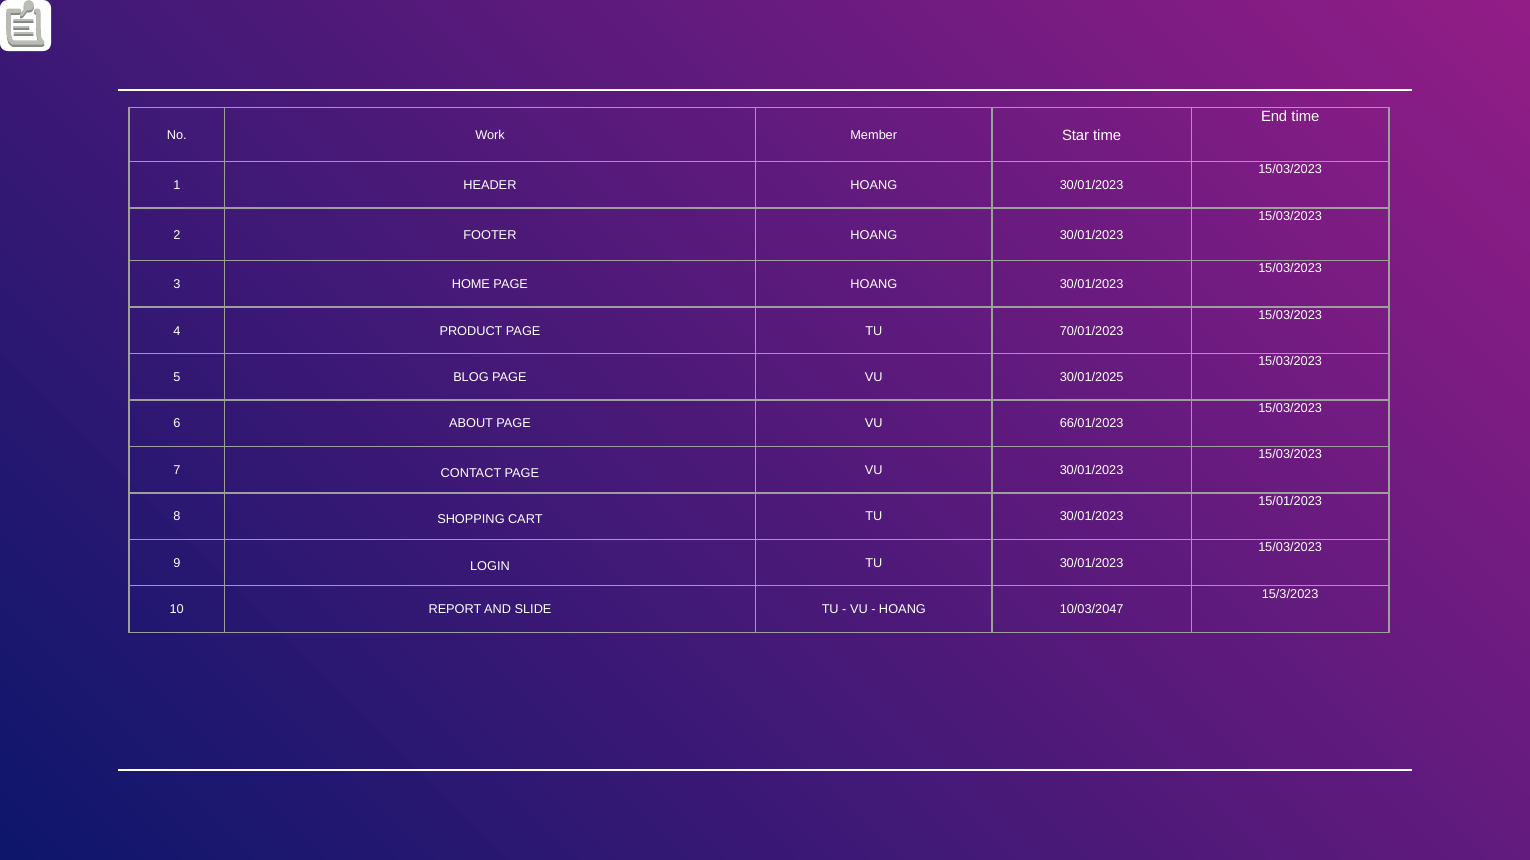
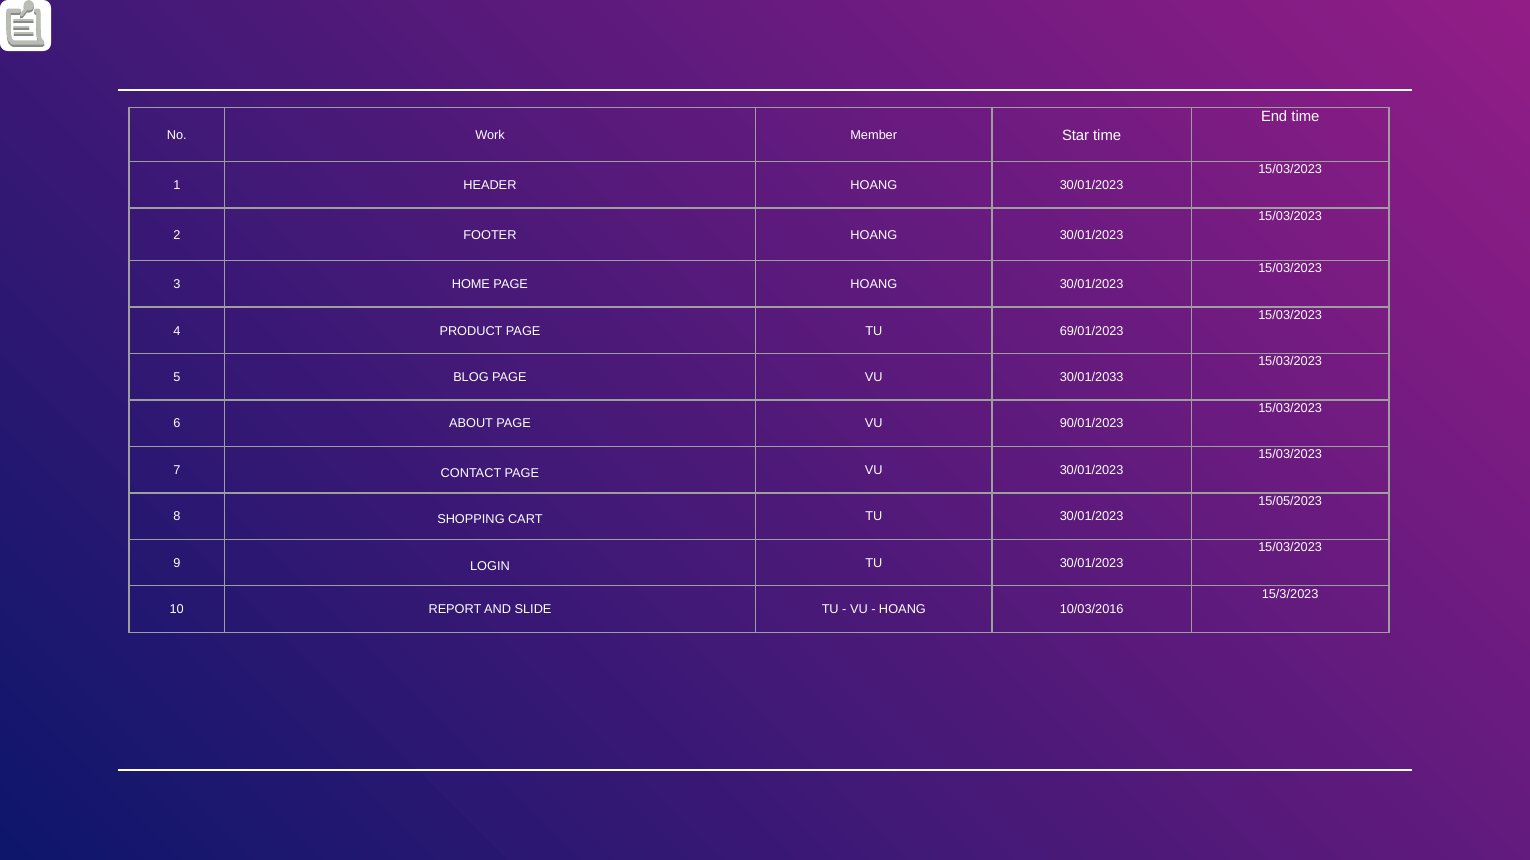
70/01/2023: 70/01/2023 -> 69/01/2023 (1092, 331)
30/01/2025: 30/01/2025 -> 30/01/2033 (1092, 378)
66/01/2023: 66/01/2023 -> 90/01/2023 (1092, 424)
15/01/2023: 15/01/2023 -> 15/05/2023 (1290, 501)
10/03/2047: 10/03/2047 -> 10/03/2016 (1092, 610)
